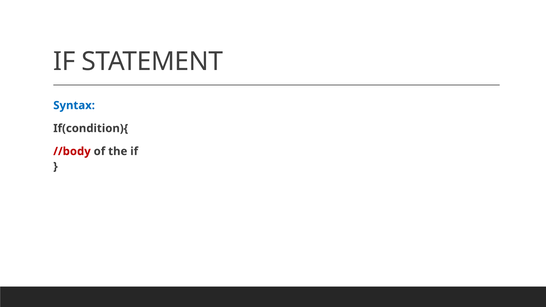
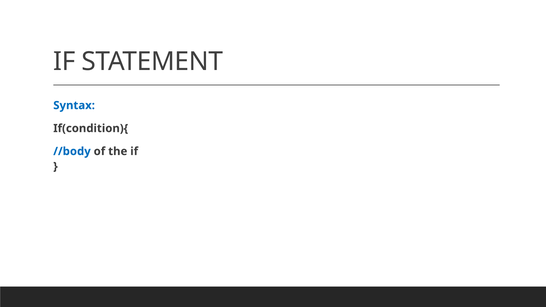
//body colour: red -> blue (72, 151)
